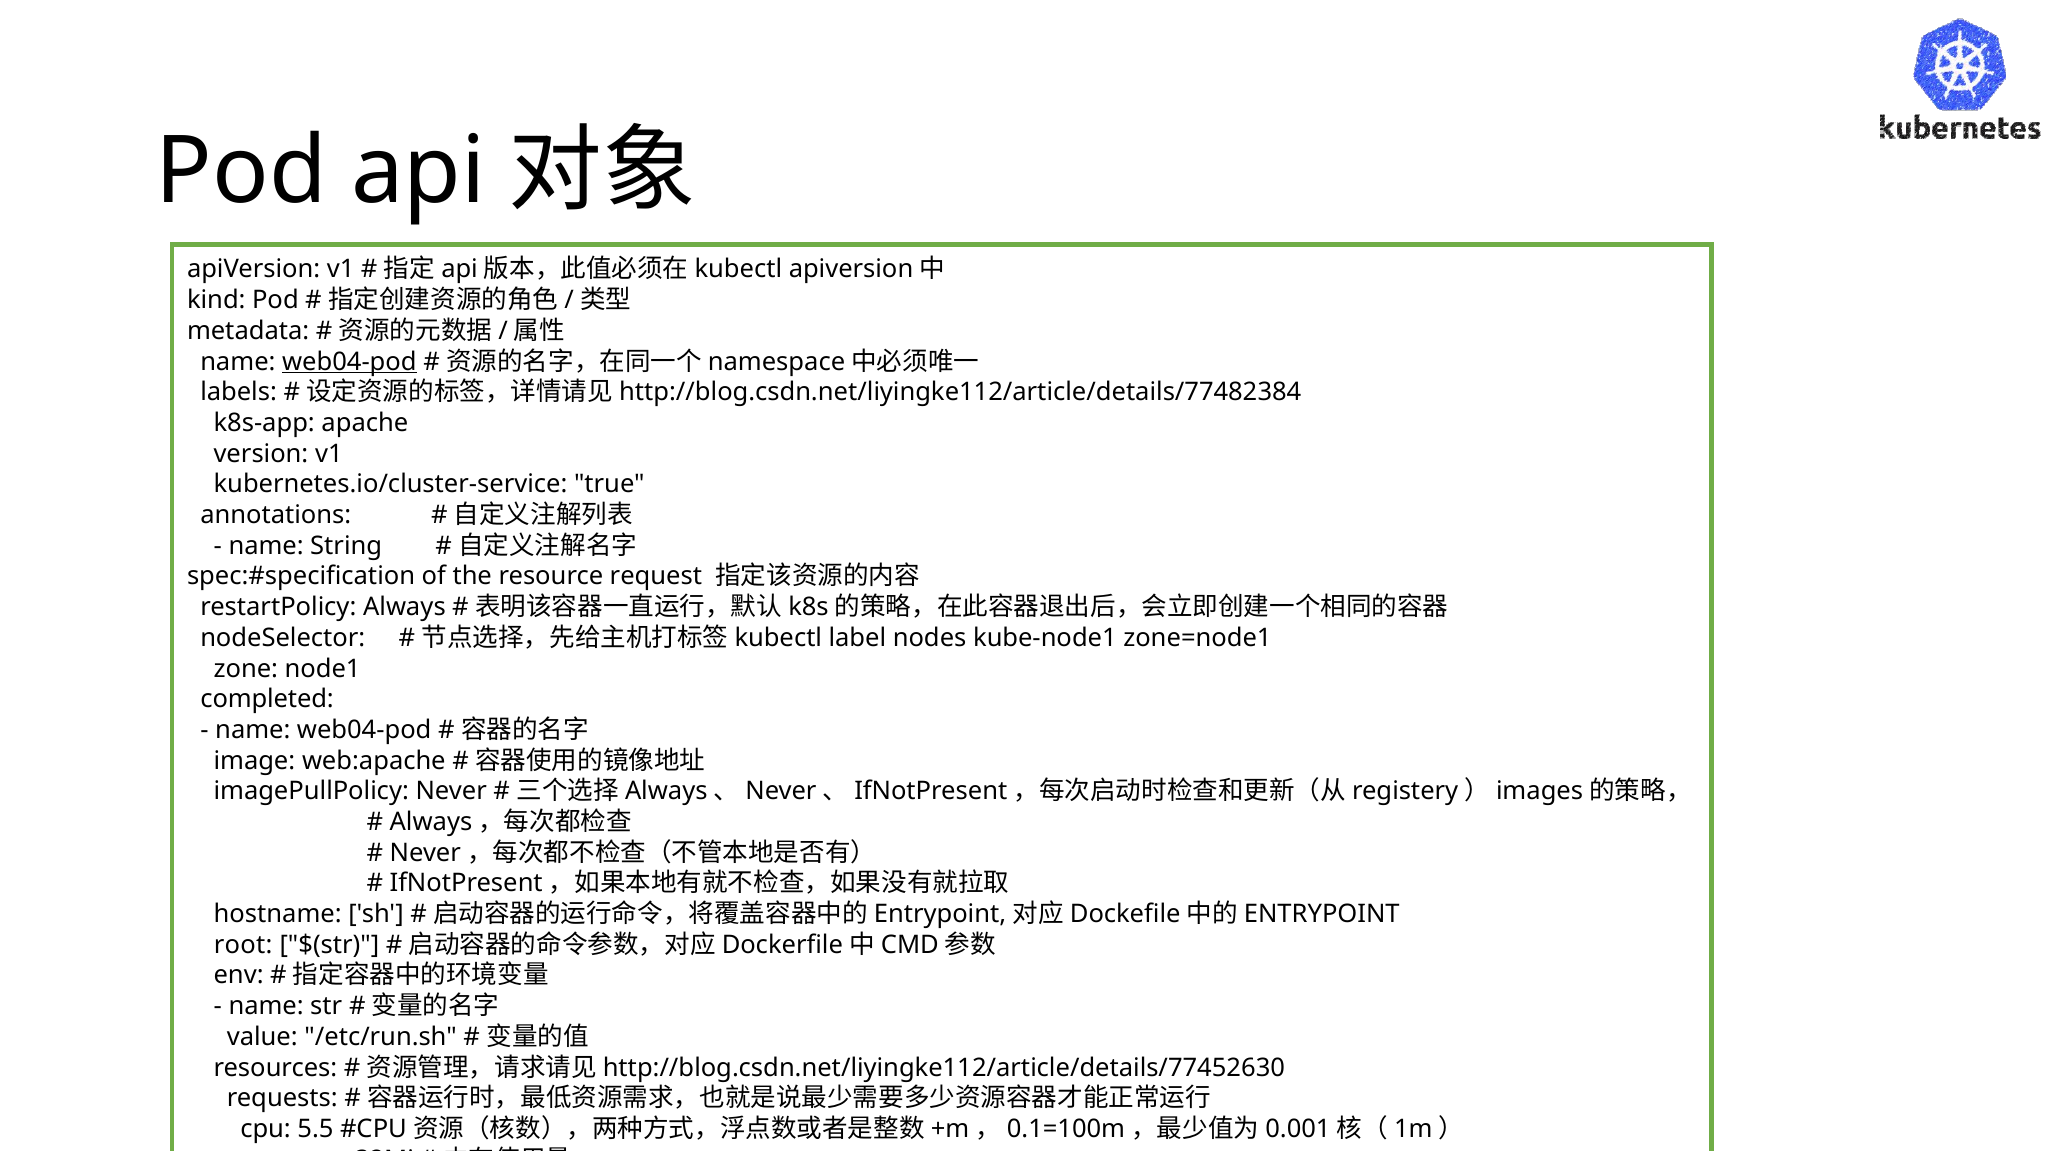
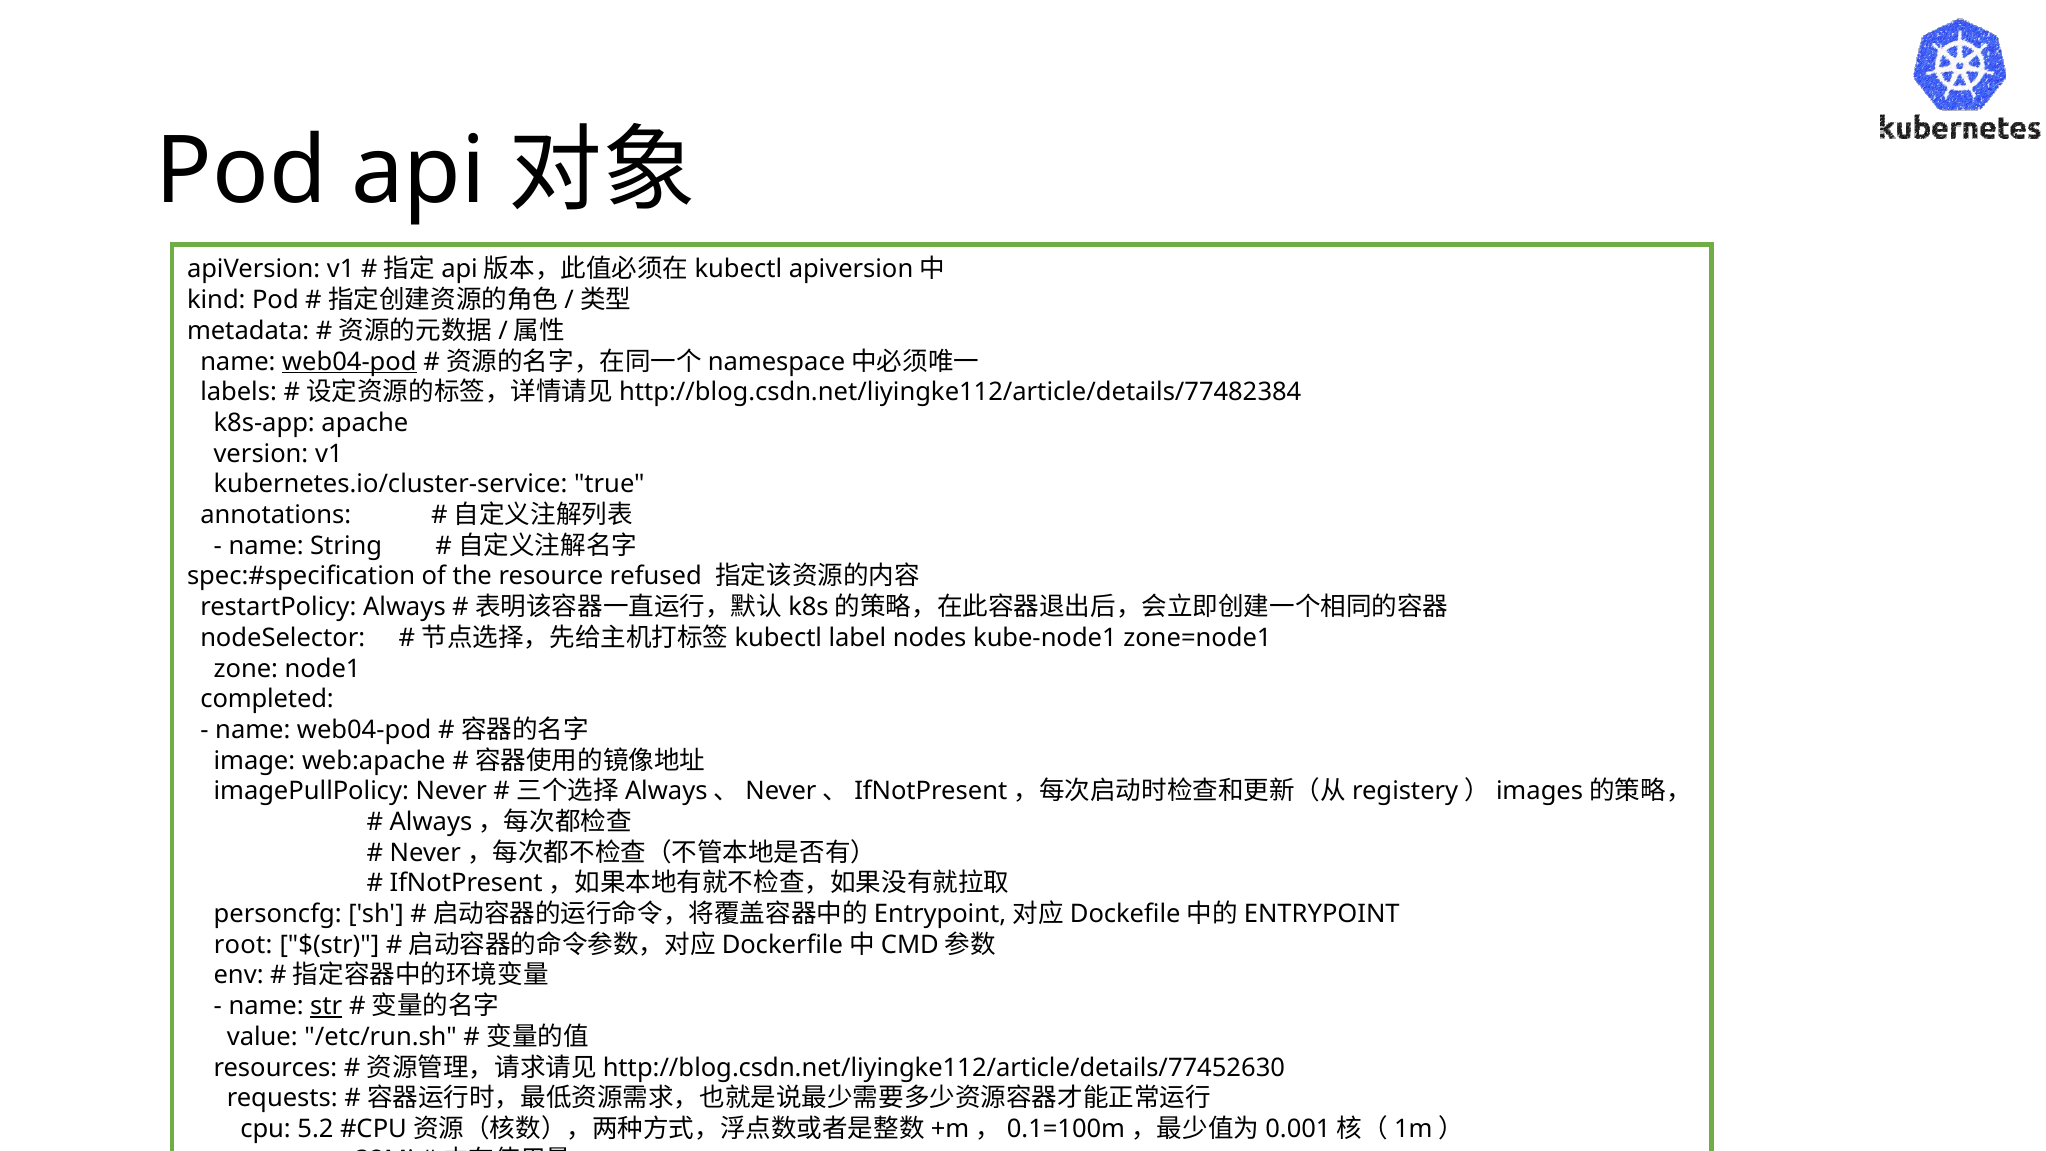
request: request -> refused (656, 576)
hostname: hostname -> personcfg (278, 914)
str underline: none -> present (326, 1006)
5.5: 5.5 -> 5.2 (316, 1129)
